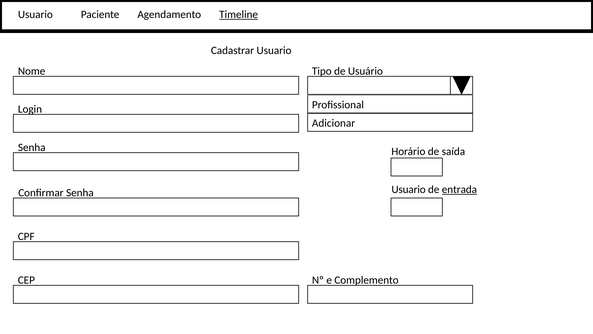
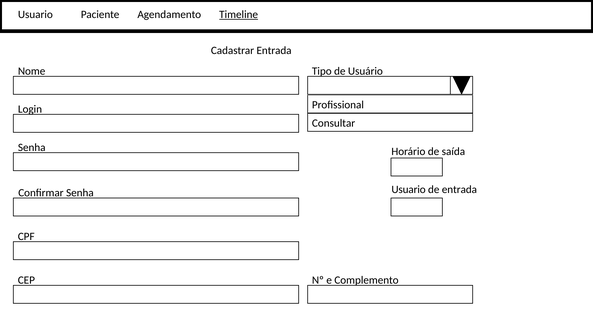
Cadastrar Usuario: Usuario -> Entrada (274, 50)
Adicionar: Adicionar -> Consultar (334, 123)
entrada underline: present -> none (459, 189)
